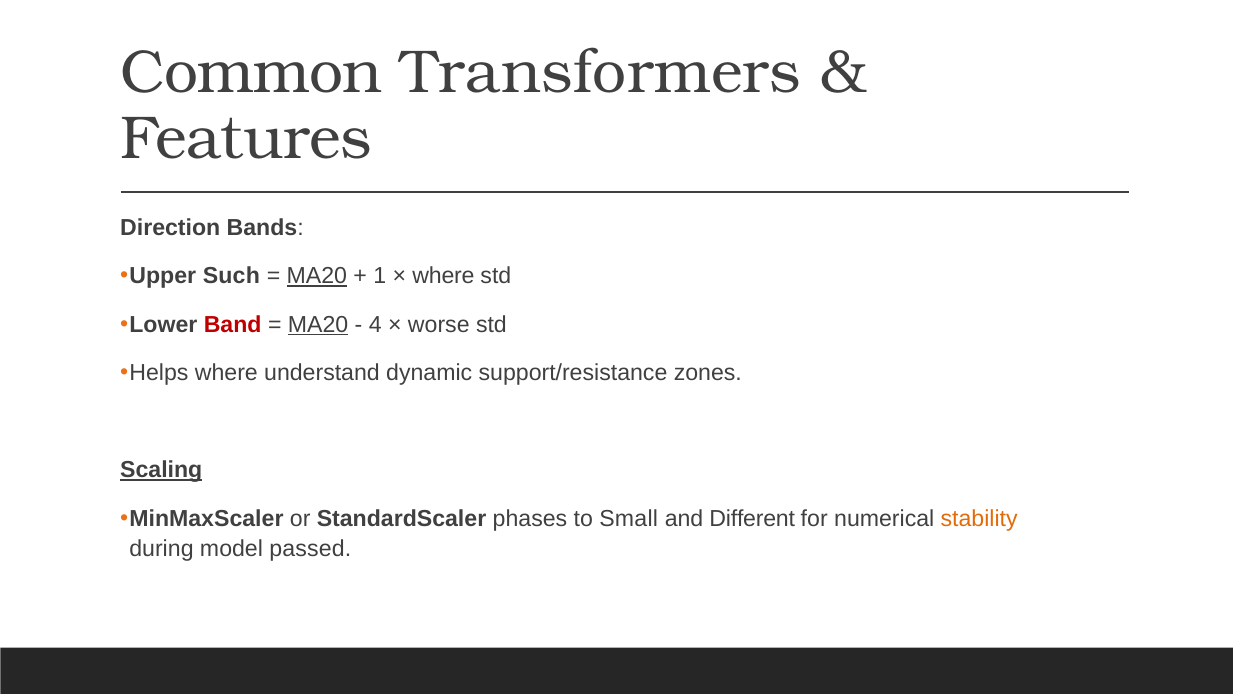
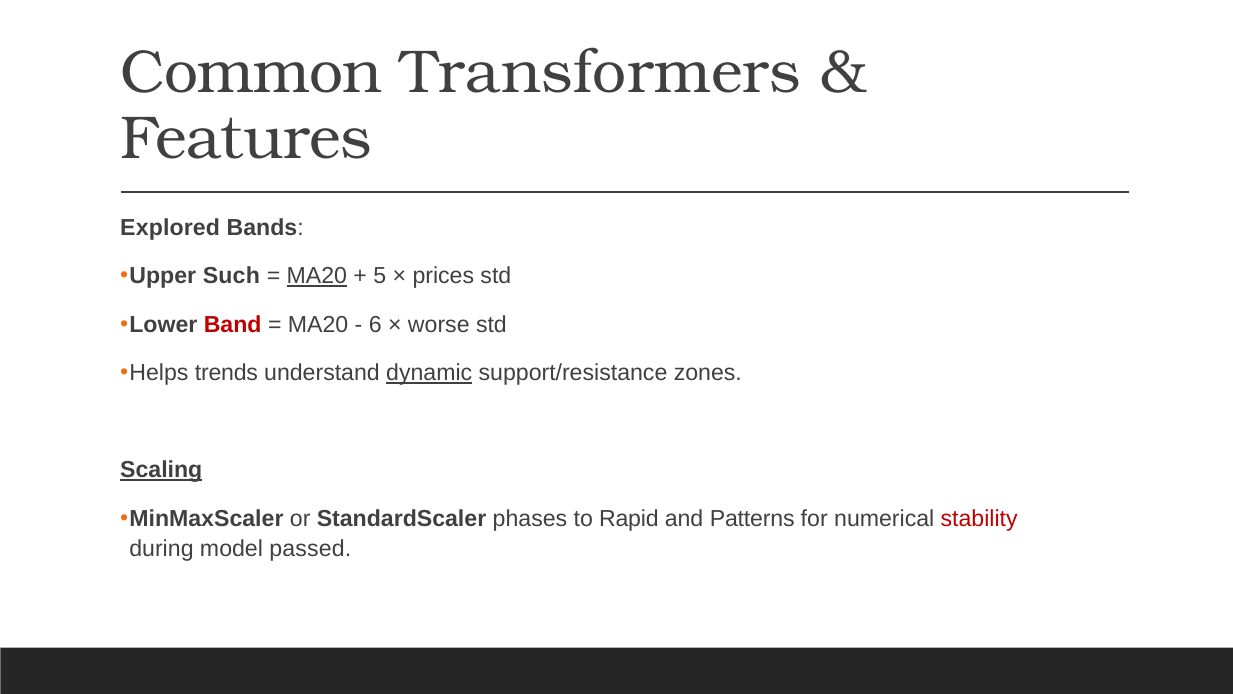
Direction: Direction -> Explored (170, 227)
1: 1 -> 5 (380, 276)
where: where -> prices (443, 276)
MA20 underline: present -> none (318, 324)
4: 4 -> 6 (375, 324)
Helps where: where -> trends (226, 373)
dynamic underline: none -> present (429, 373)
Small: Small -> Rapid (629, 518)
Different: Different -> Patterns (752, 518)
stability colour: orange -> red (979, 518)
